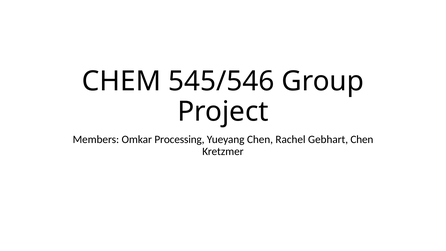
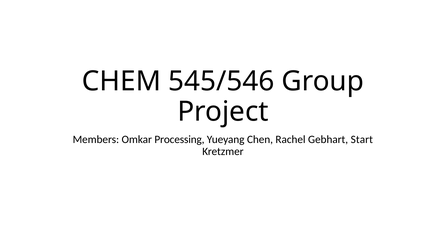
Gebhart Chen: Chen -> Start (362, 139)
